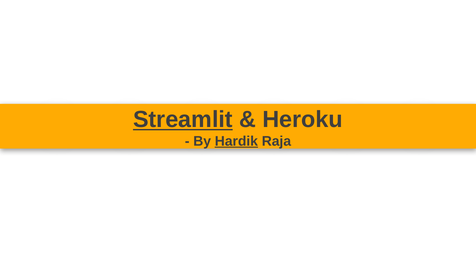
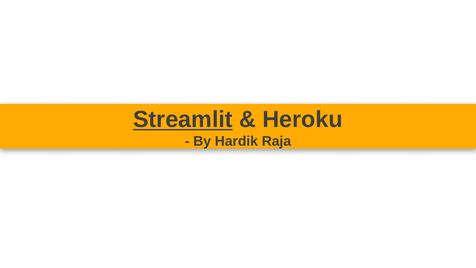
Hardik underline: present -> none (236, 141)
